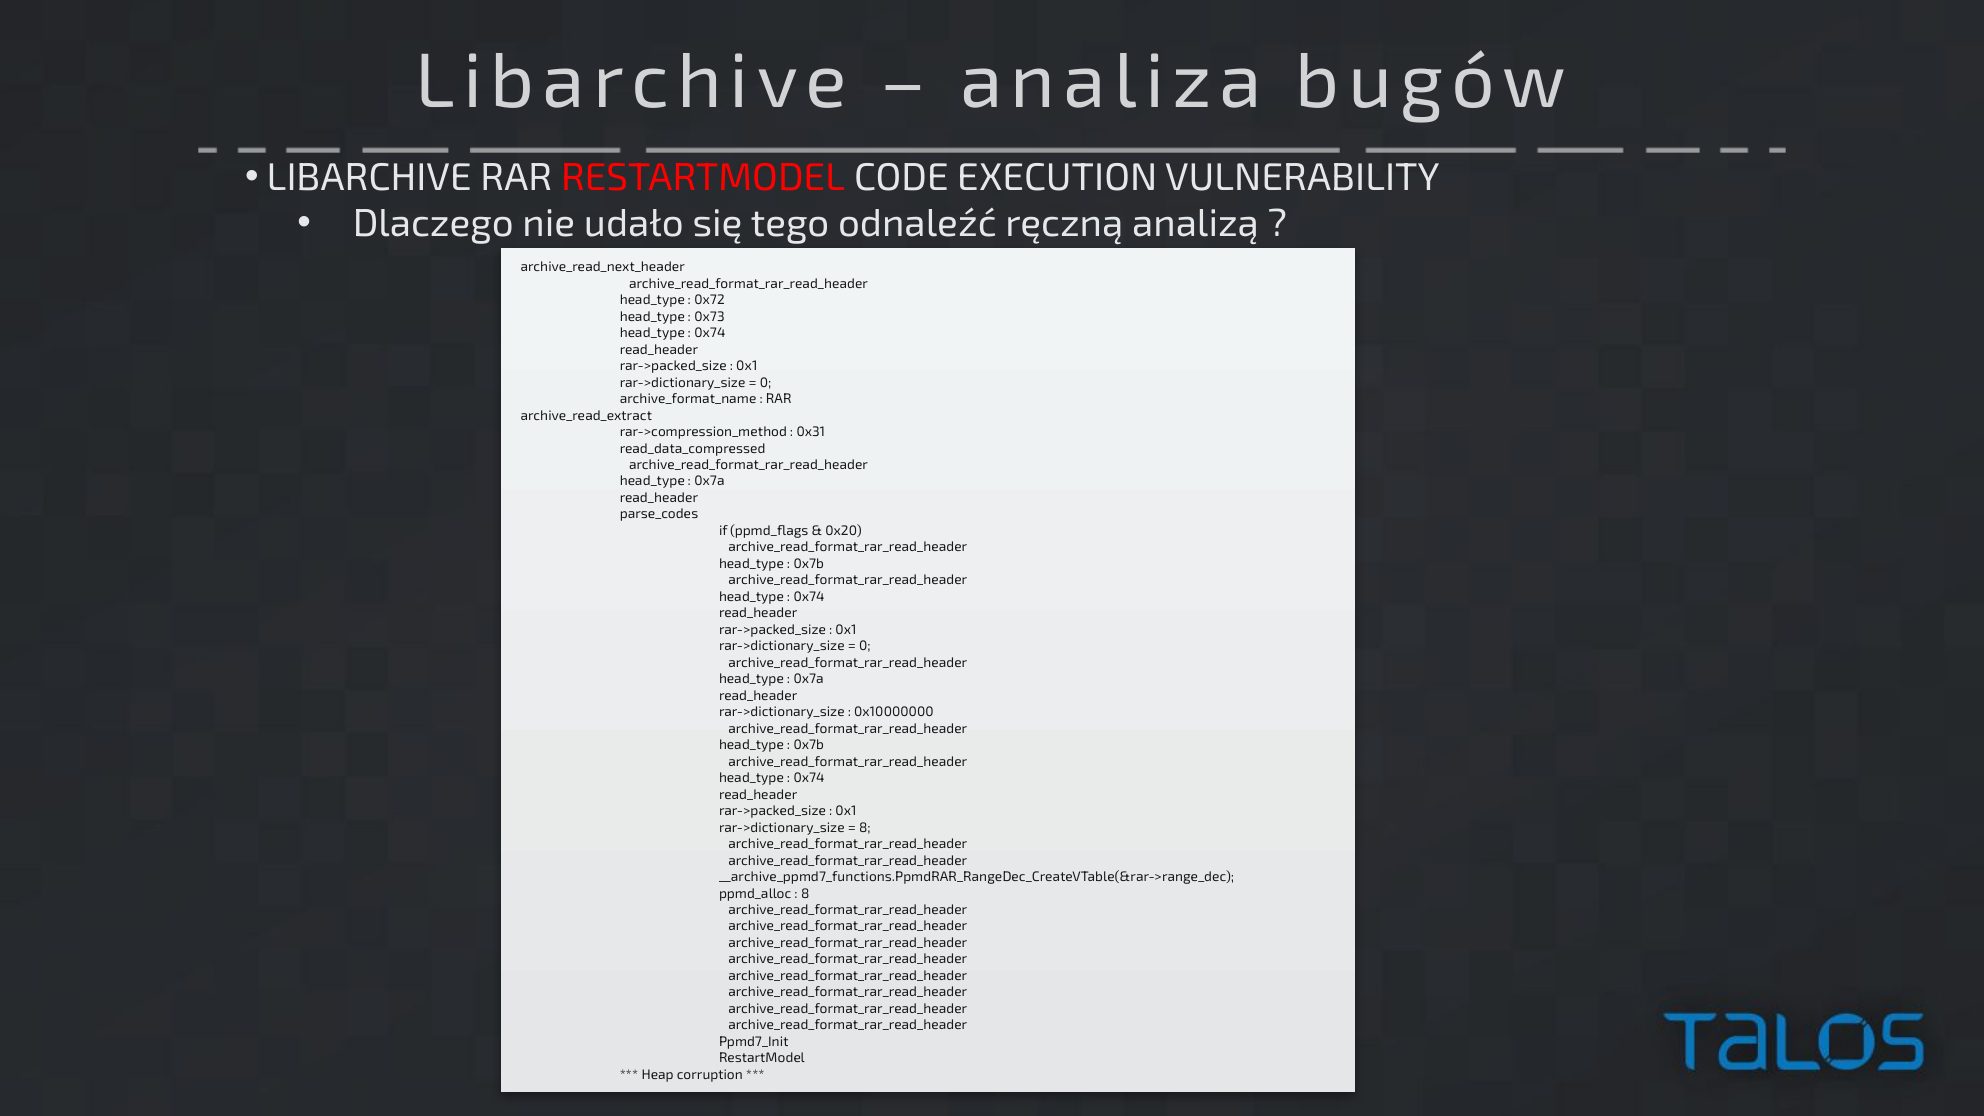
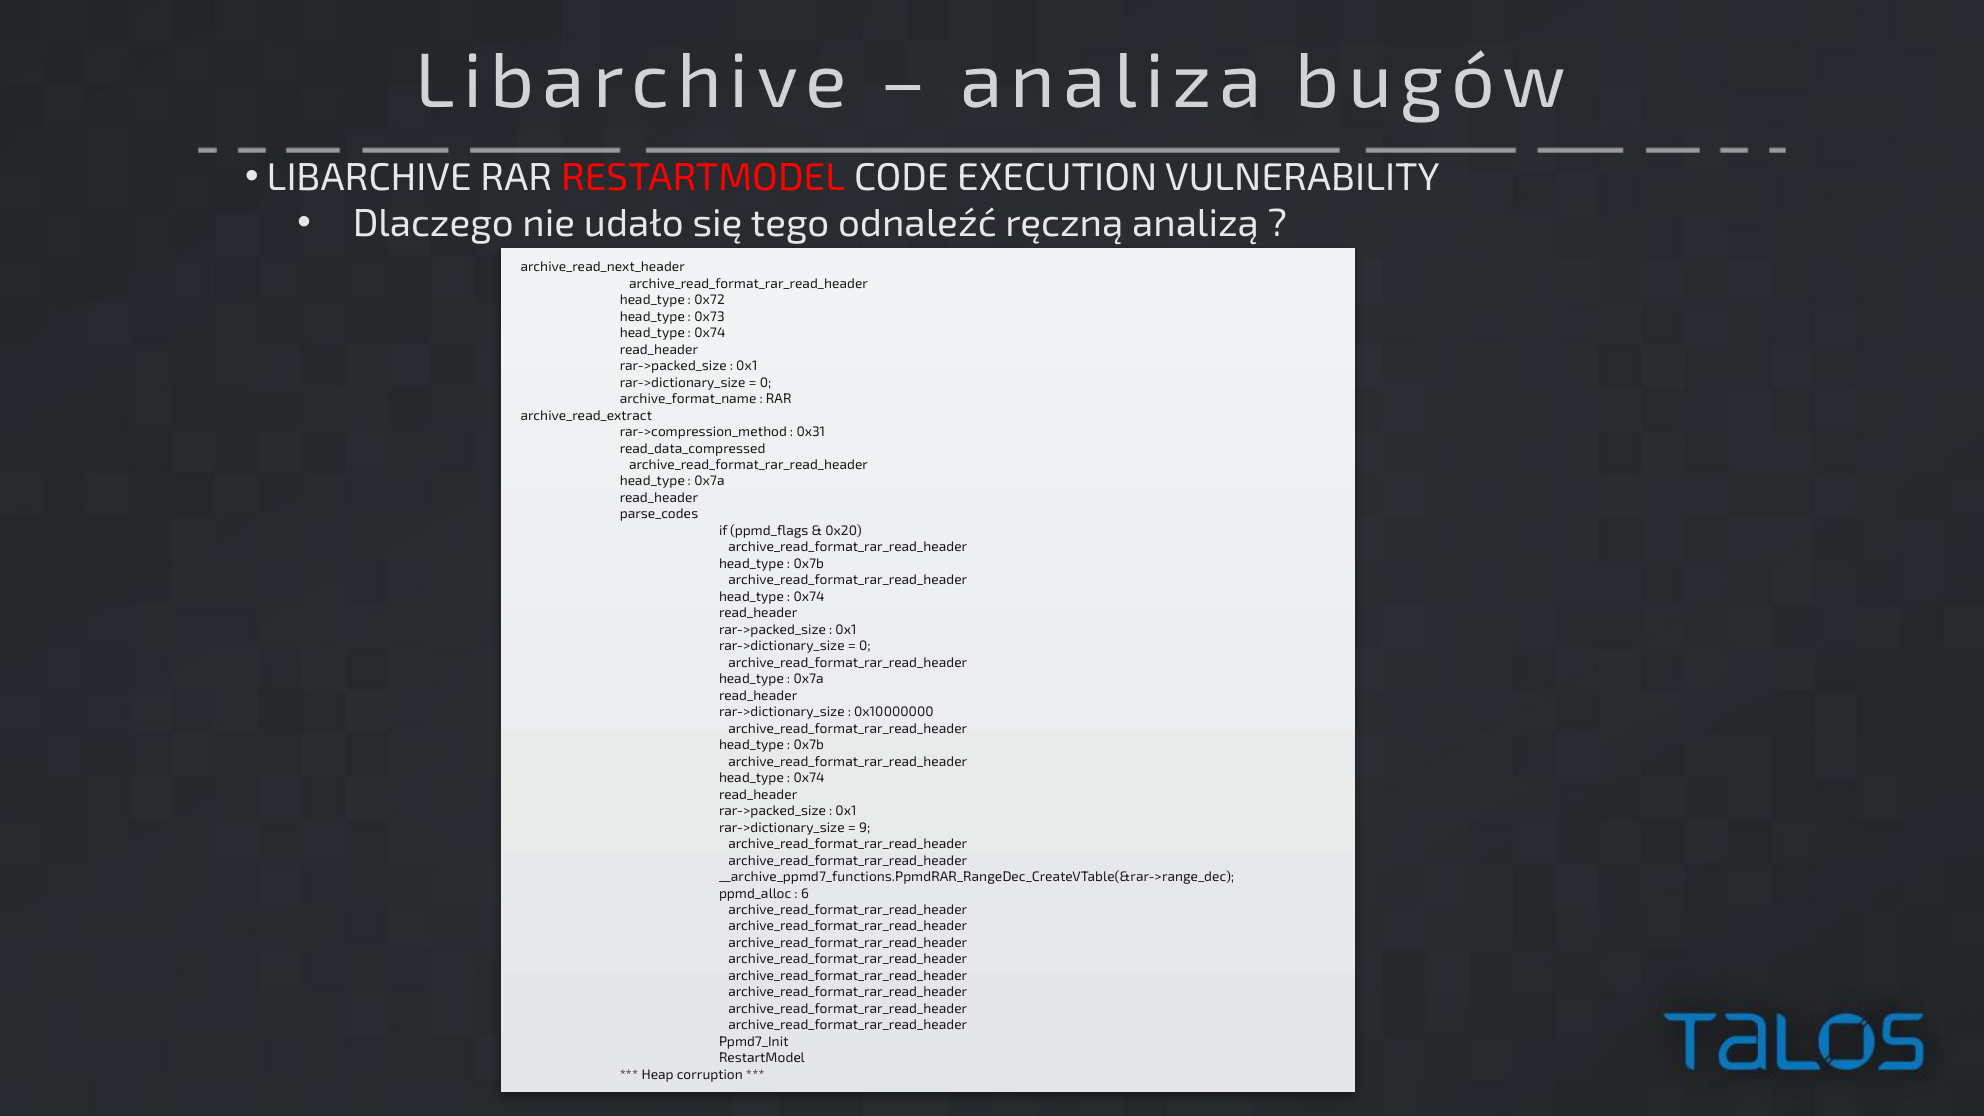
8: 8 -> 9 (865, 828)
8: 8 -> 6 (805, 893)
